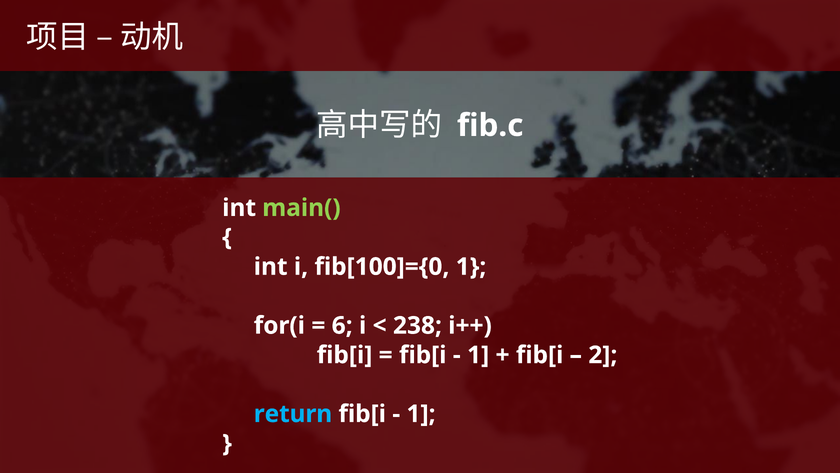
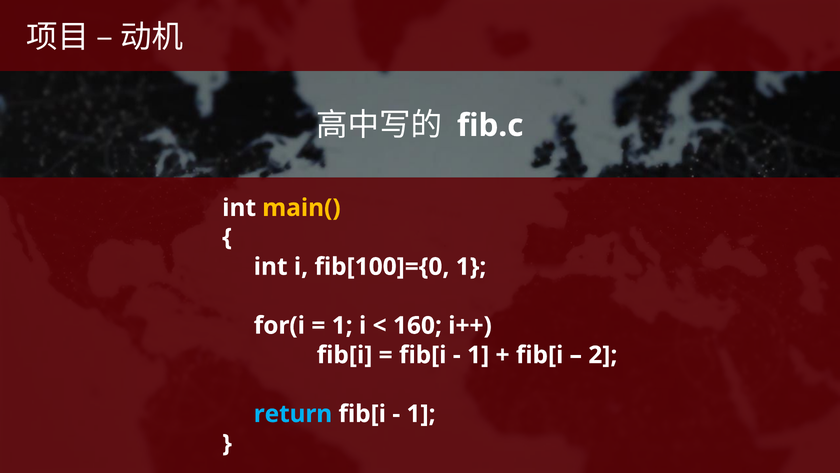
main( colour: light green -> yellow (301, 208)
6: 6 -> 1 (342, 325)
238: 238 -> 160 (417, 325)
